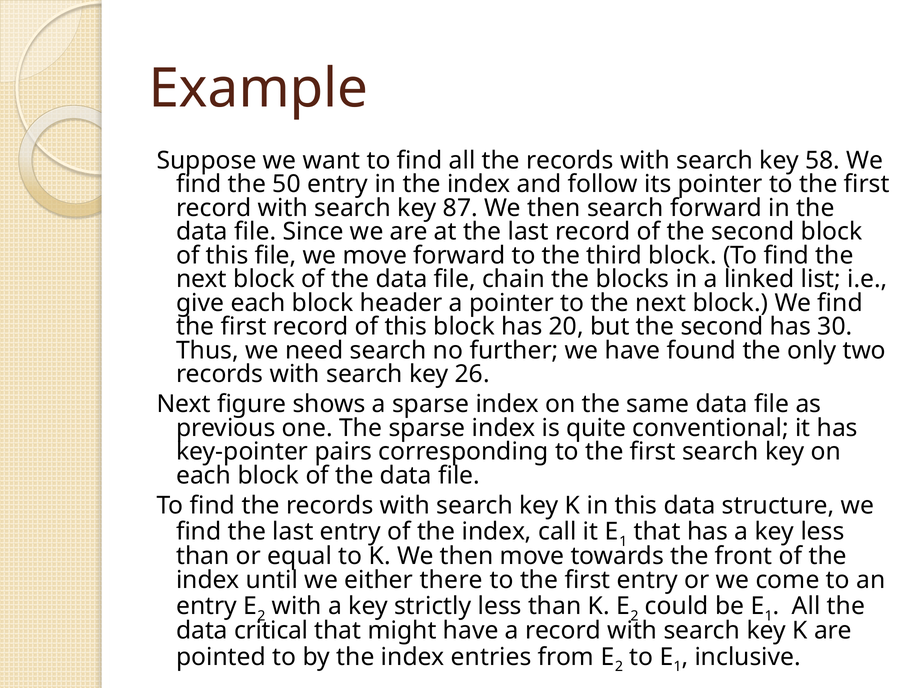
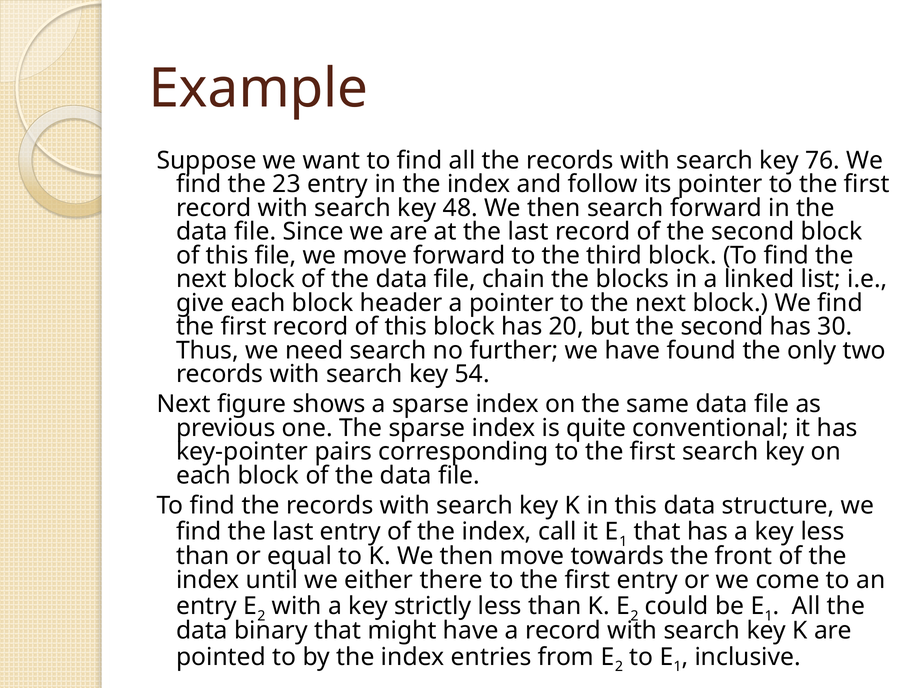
58: 58 -> 76 (823, 161)
50: 50 -> 23 (286, 184)
87: 87 -> 48 (460, 208)
26: 26 -> 54 (472, 374)
critical: critical -> binary (271, 630)
